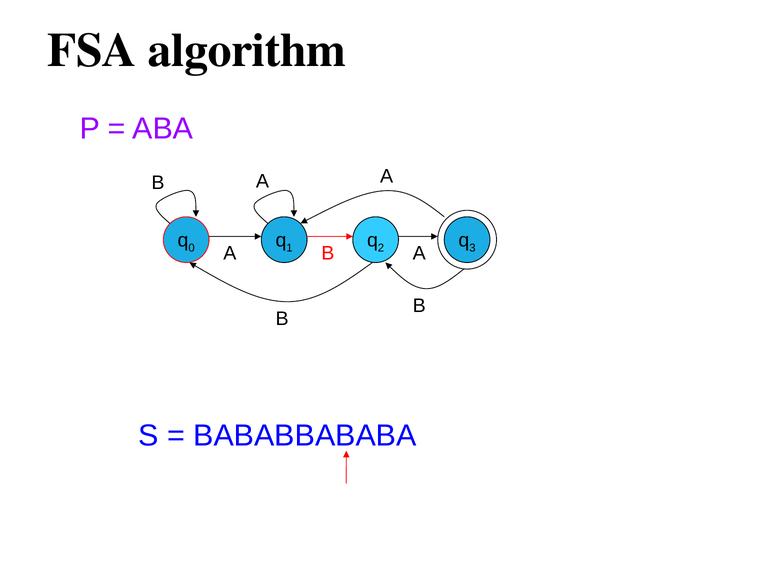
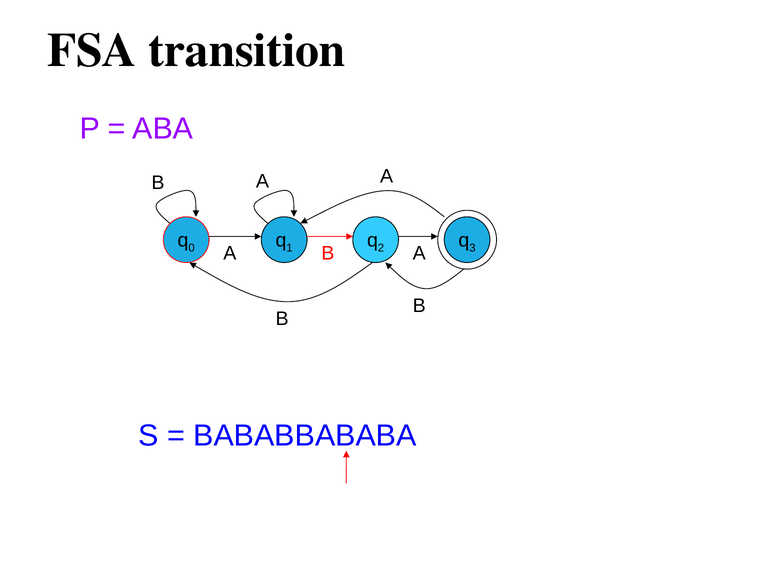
algorithm: algorithm -> transition (247, 51)
